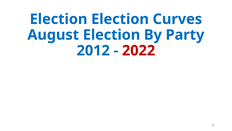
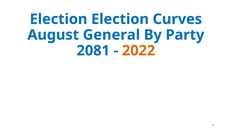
August Election: Election -> General (111, 35)
2012: 2012 -> 2081 (93, 50)
2022 colour: red -> orange (139, 50)
